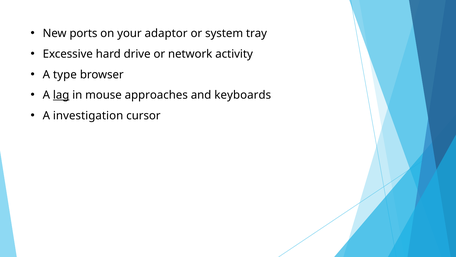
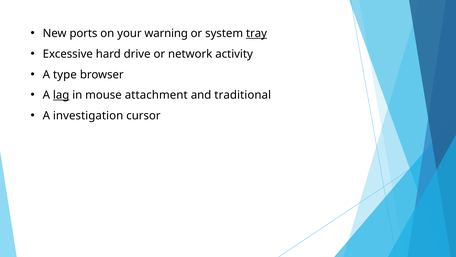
adaptor: adaptor -> warning (166, 33)
tray underline: none -> present (256, 33)
approaches: approaches -> attachment (156, 95)
keyboards: keyboards -> traditional (243, 95)
